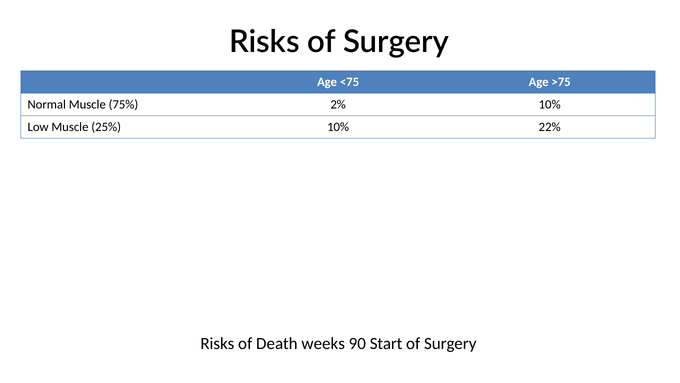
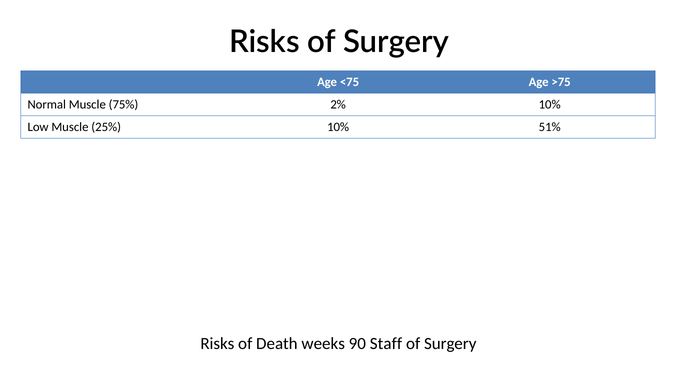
22%: 22% -> 51% (550, 127)
Start: Start -> Staff (386, 343)
